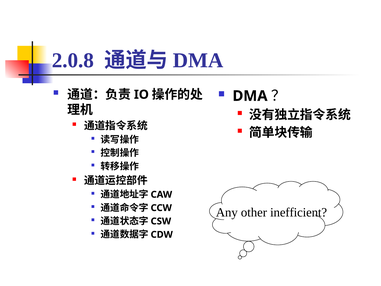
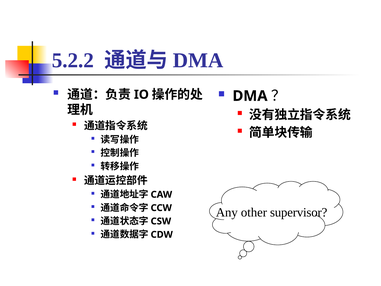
2.0.8: 2.0.8 -> 5.2.2 (73, 60)
inefficient: inefficient -> supervisor (299, 212)
